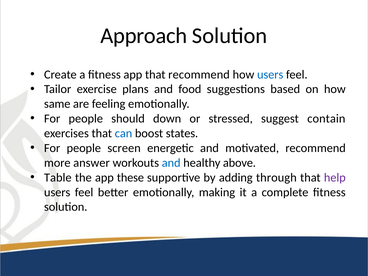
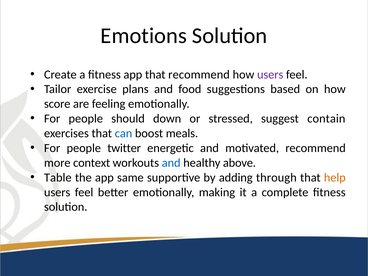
Approach: Approach -> Emotions (144, 36)
users colour: blue -> purple (270, 74)
same: same -> score (57, 104)
states: states -> meals (182, 133)
screen: screen -> twitter (124, 148)
answer: answer -> context (92, 163)
these: these -> same (130, 178)
help colour: purple -> orange (335, 178)
